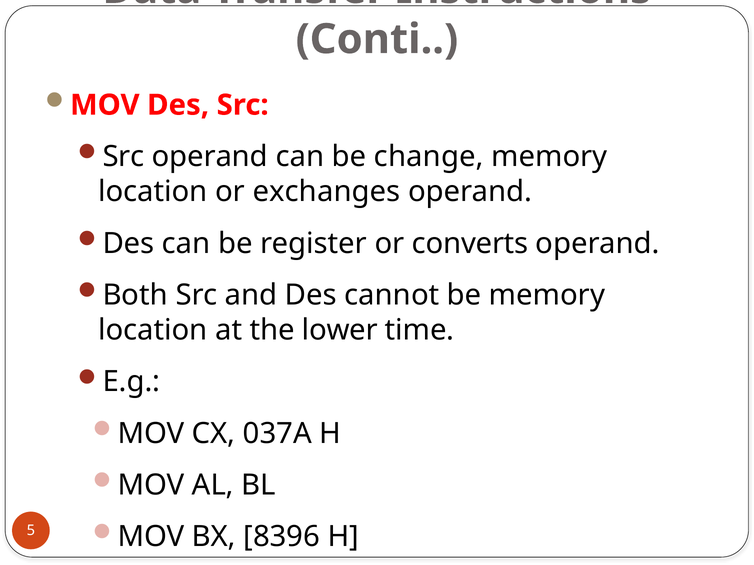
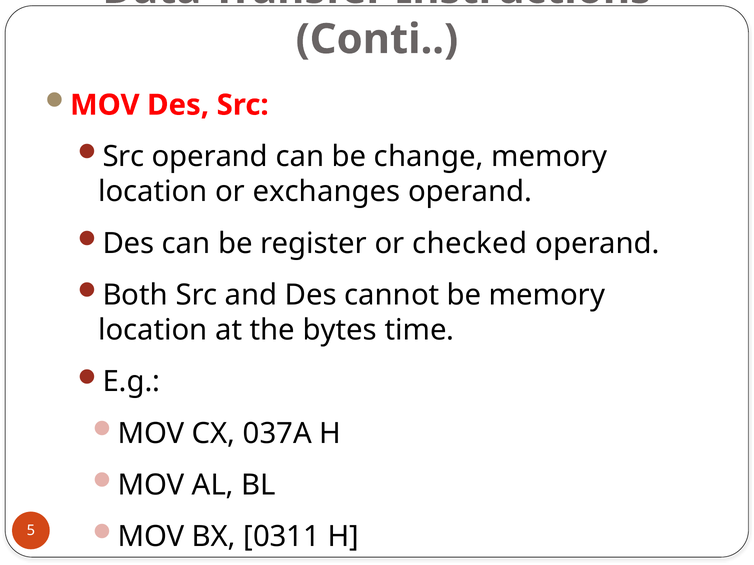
converts: converts -> checked (470, 244)
lower: lower -> bytes (340, 330)
8396: 8396 -> 0311 (282, 537)
